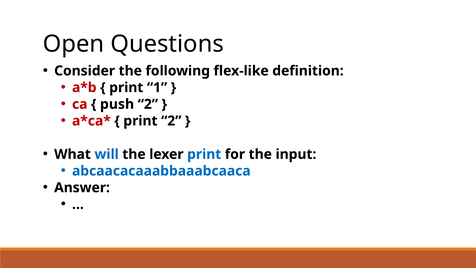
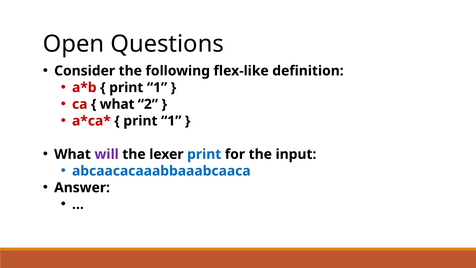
push: push -> what (117, 104)
2: 2 -> 1 (171, 121)
will colour: blue -> purple (107, 154)
